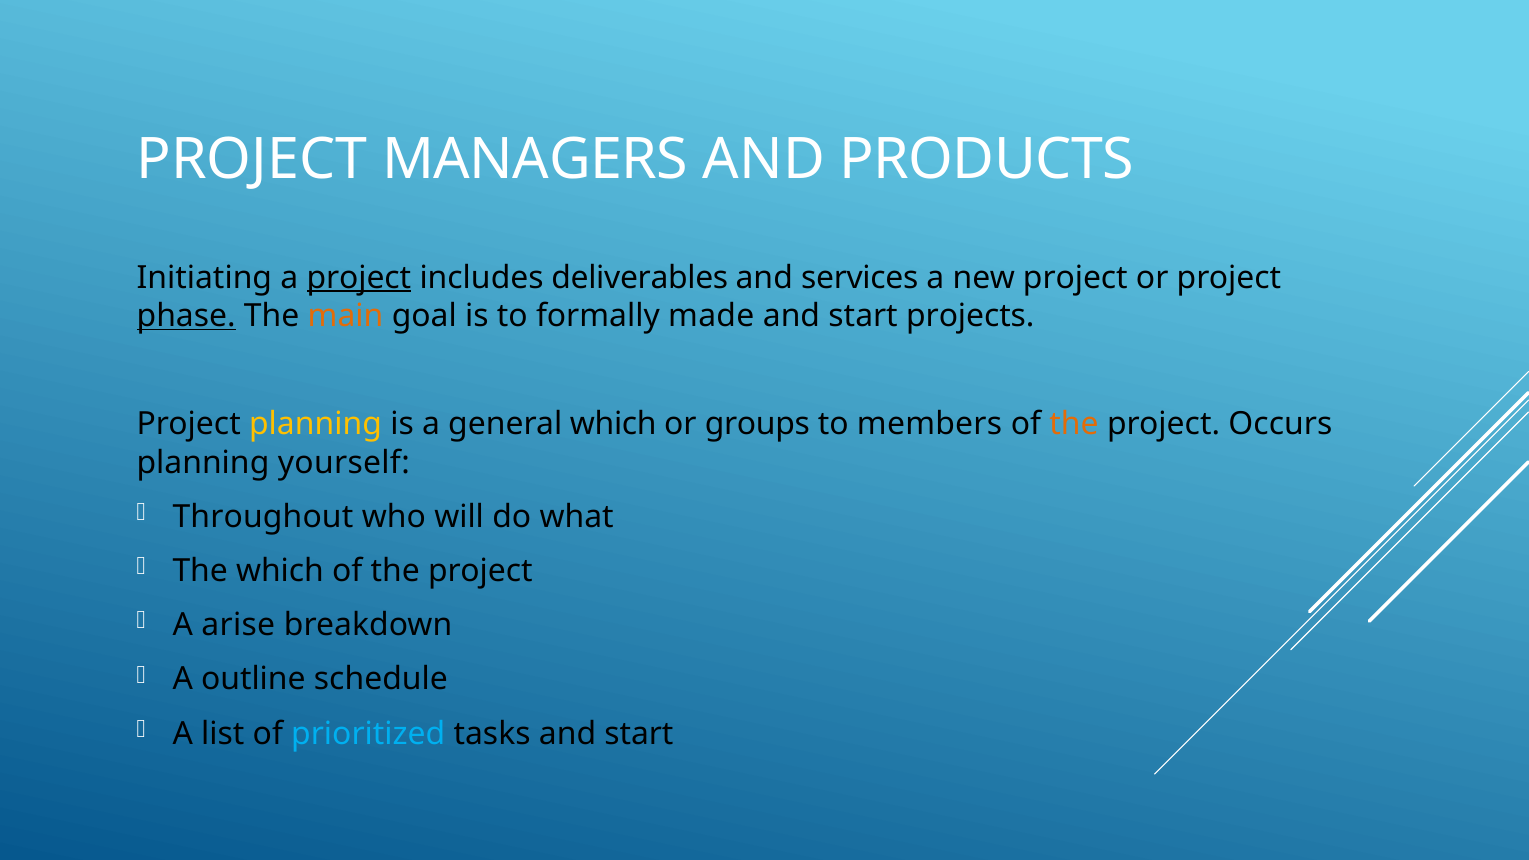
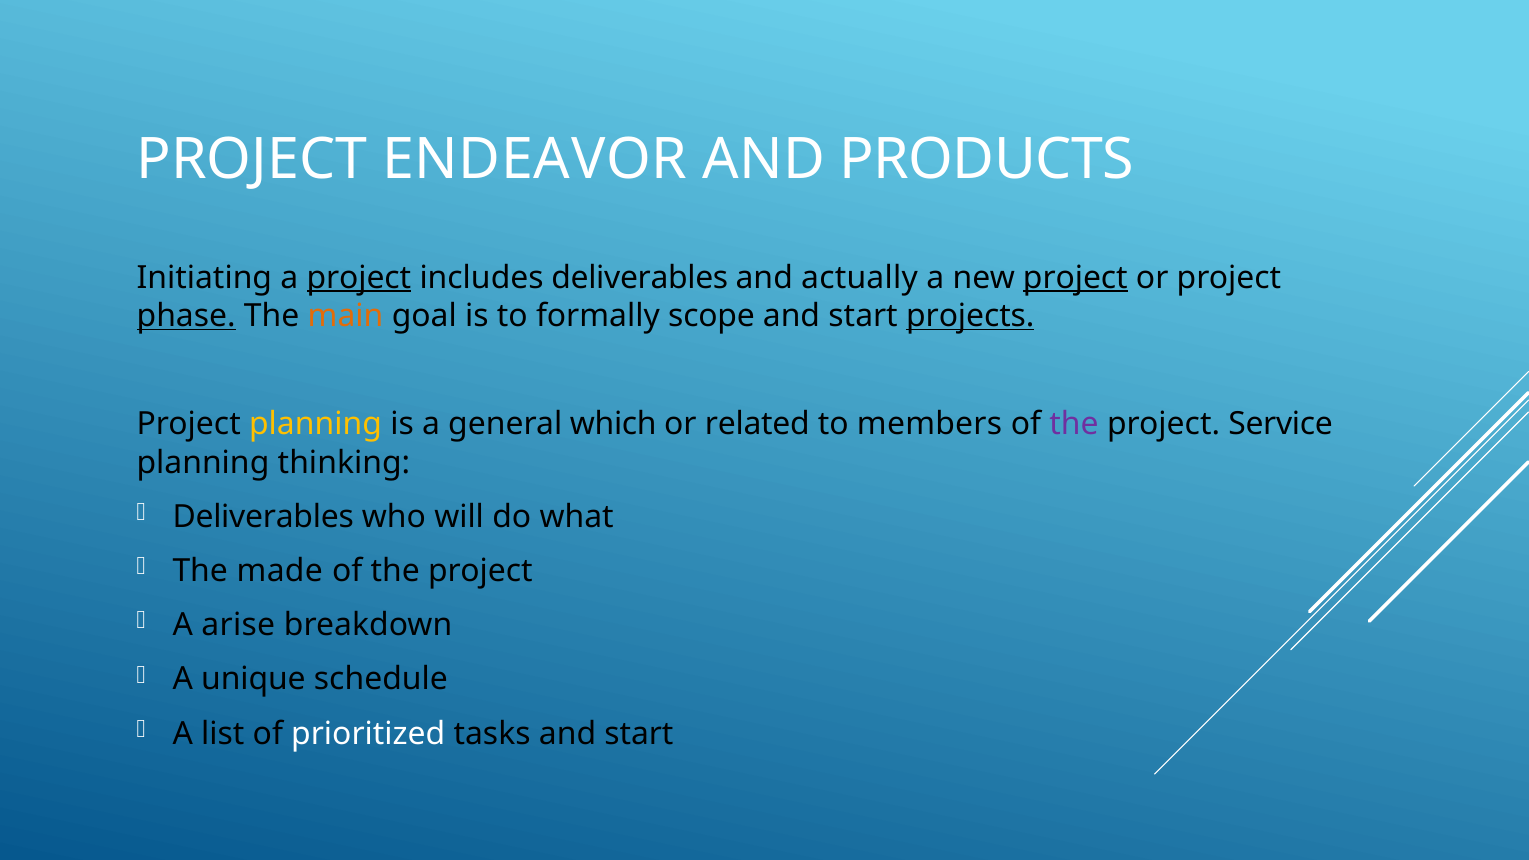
MANAGERS: MANAGERS -> ENDEAVOR (535, 160)
services: services -> actually (859, 278)
project underline: none -> present (1075, 278)
made: made -> scope (712, 316)
projects underline: none -> present (970, 316)
groups: groups -> related (757, 424)
the colour: orange -> purple (1074, 424)
Occurs: Occurs -> Service (1281, 424)
yourself: yourself -> thinking (344, 463)
Throughout: Throughout -> Deliverables (263, 517)
The which: which -> made (280, 571)
outline: outline -> unique (253, 679)
prioritized colour: light blue -> white (368, 734)
